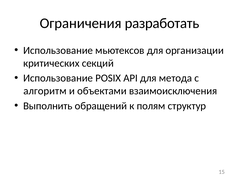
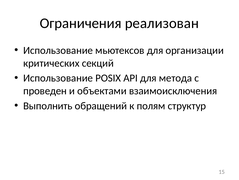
разработать: разработать -> реализован (162, 23)
алгоритм: алгоритм -> проведен (45, 91)
